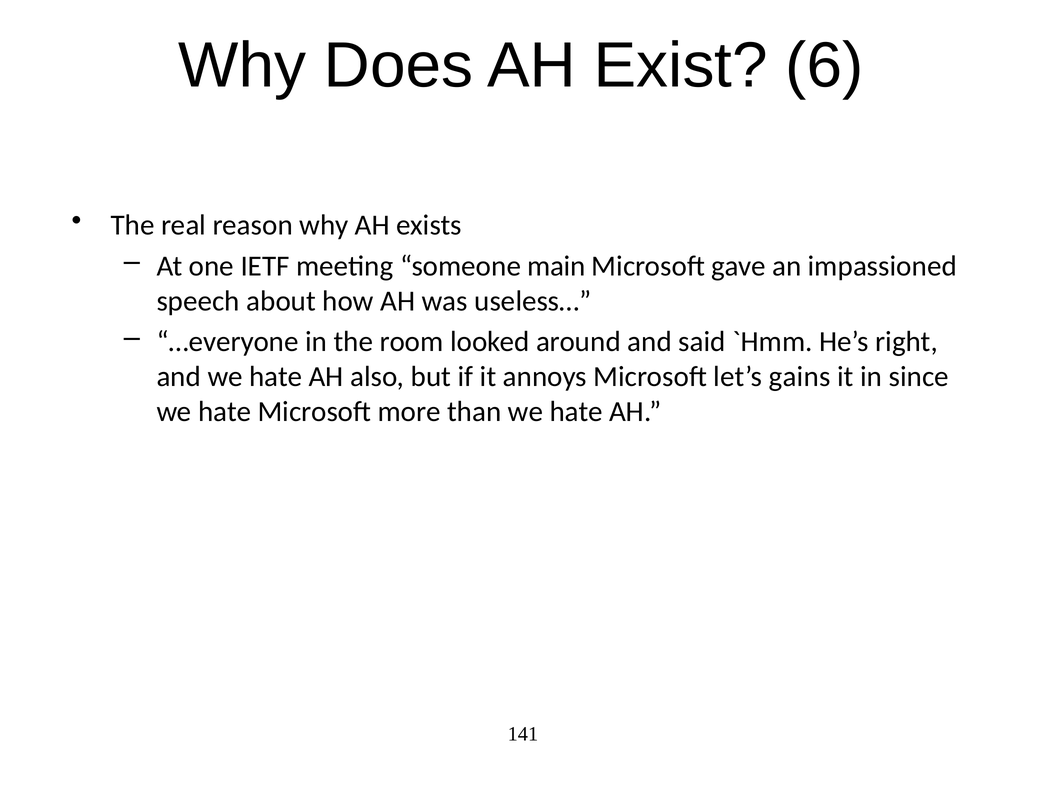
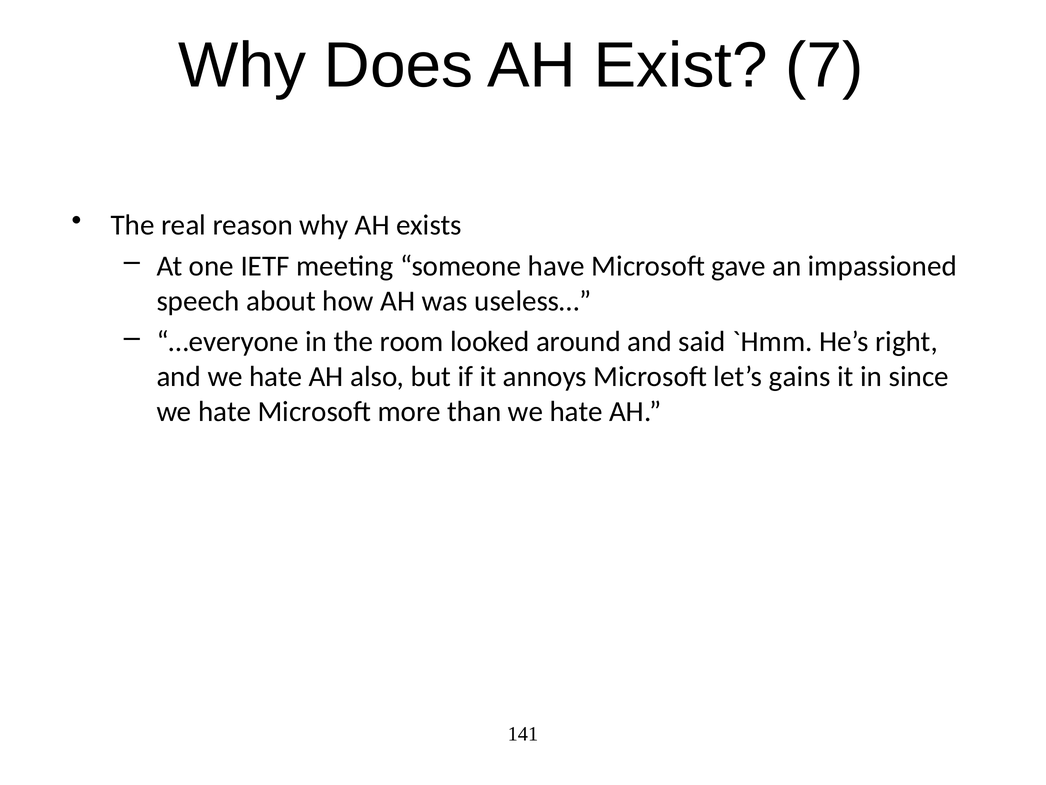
6: 6 -> 7 (824, 65)
main: main -> have (556, 266)
